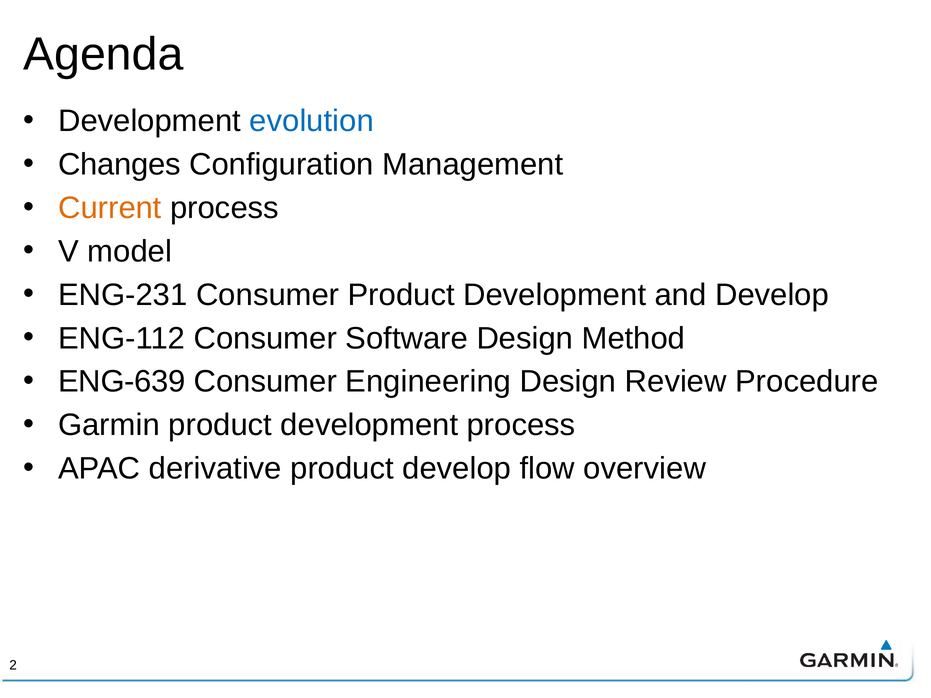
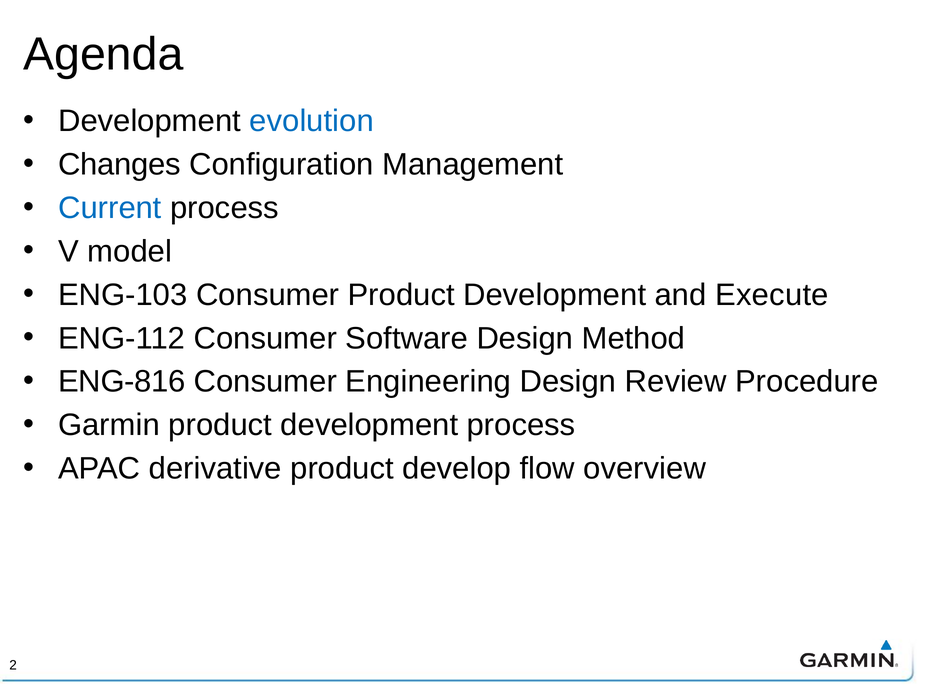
Current colour: orange -> blue (110, 208)
ENG-231: ENG-231 -> ENG-103 (123, 295)
and Develop: Develop -> Execute (772, 295)
ENG-639: ENG-639 -> ENG-816 (122, 382)
